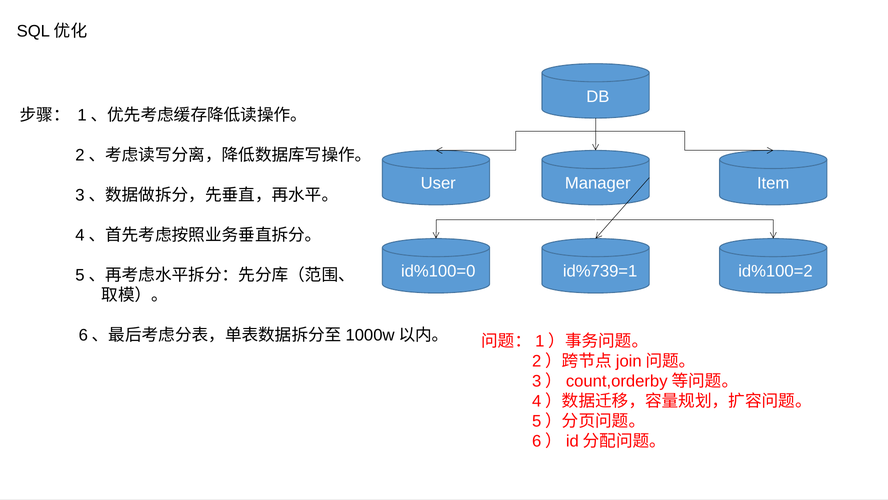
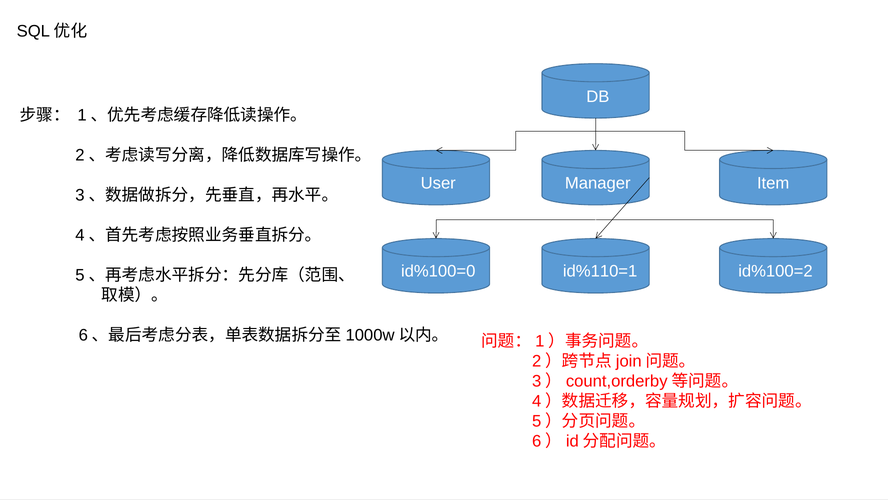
id%739=1: id%739=1 -> id%110=1 (600, 271)
